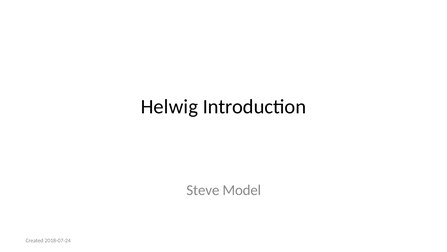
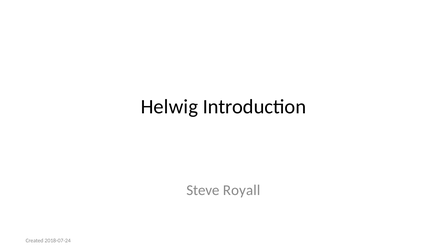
Model: Model -> Royall (242, 190)
